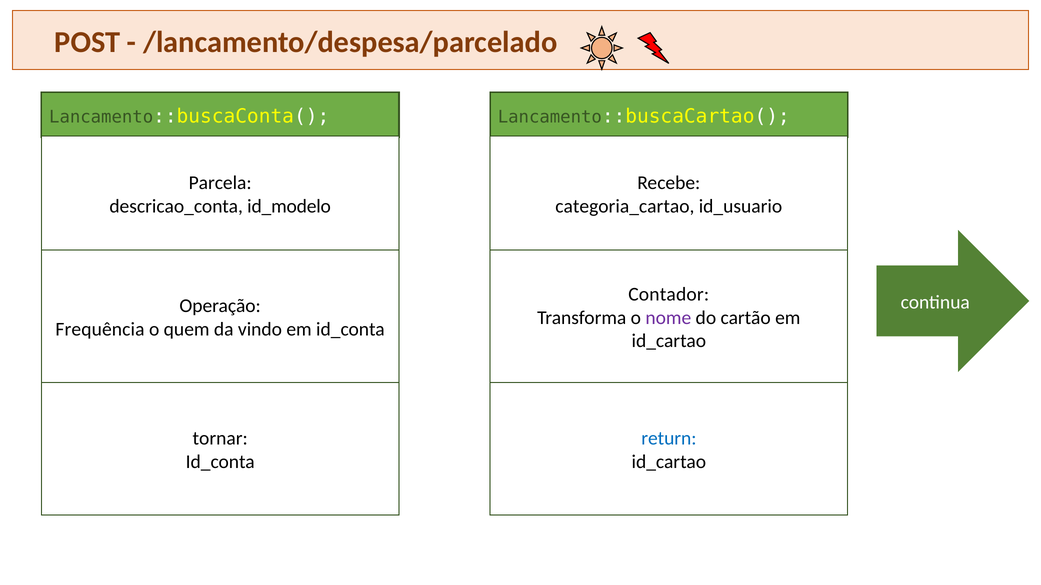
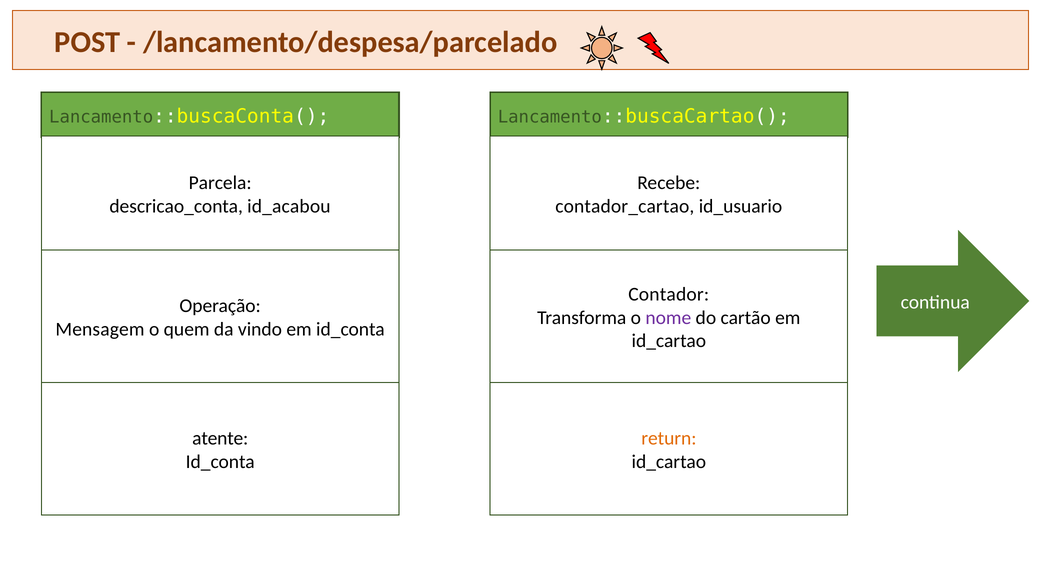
id_modelo: id_modelo -> id_acabou (289, 206)
categoria_cartao: categoria_cartao -> contador_cartao (625, 206)
Frequência: Frequência -> Mensagem (100, 330)
tornar: tornar -> atente (220, 439)
return colour: blue -> orange (669, 439)
